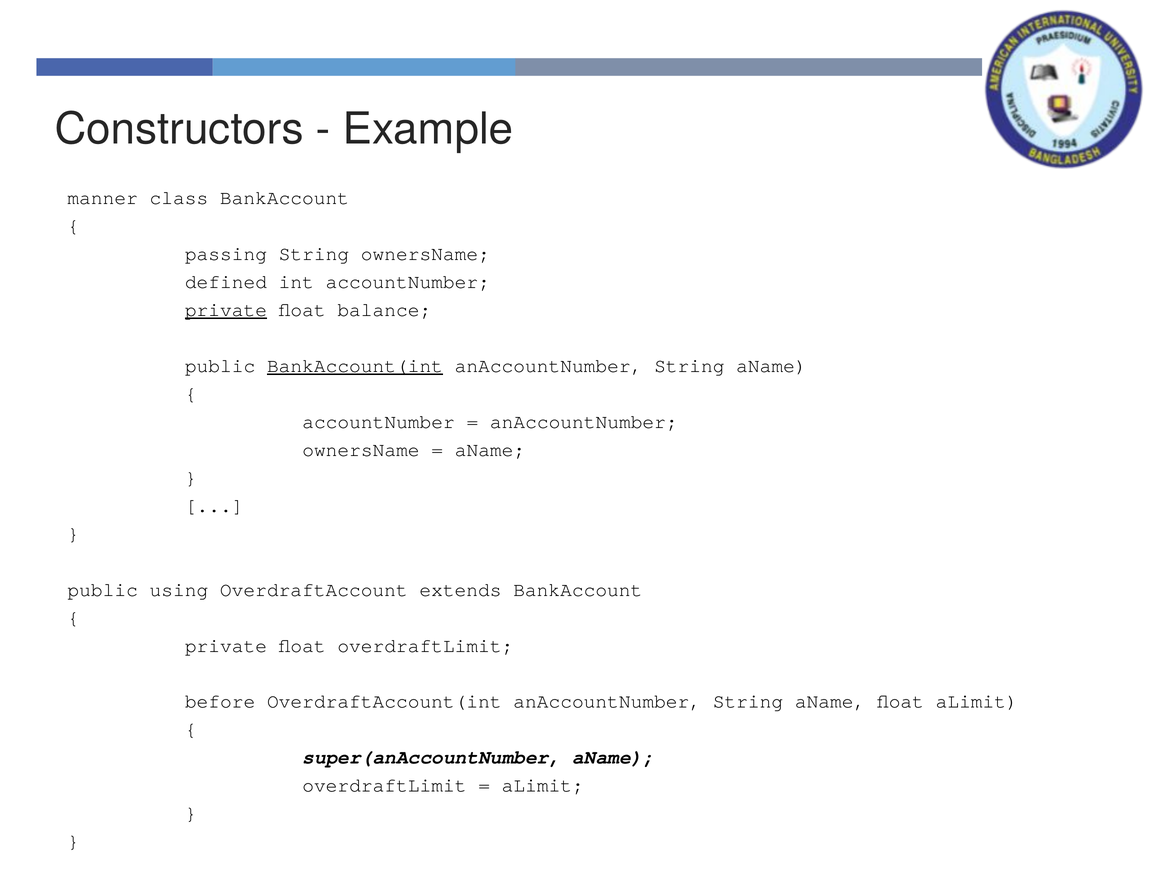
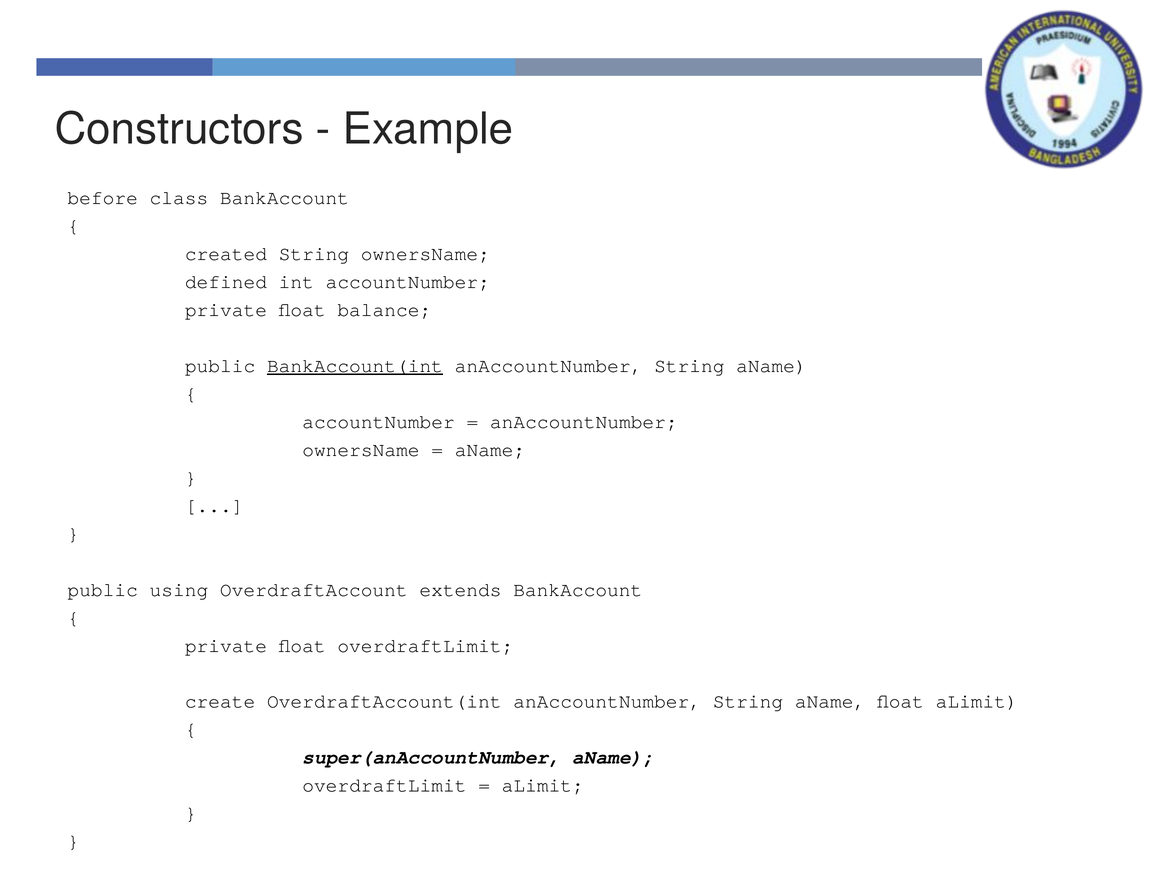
manner: manner -> before (103, 198)
passing: passing -> created (226, 254)
private underline: present -> none (226, 310)
before: before -> create (220, 701)
